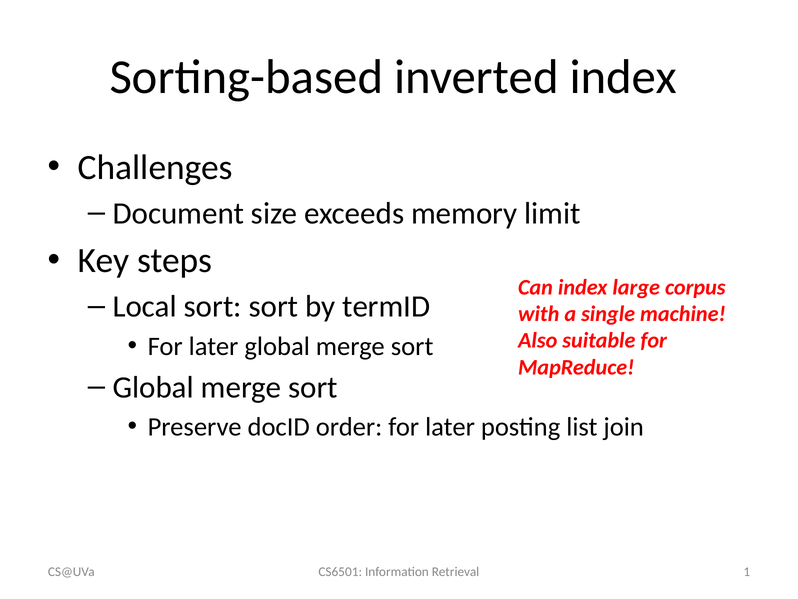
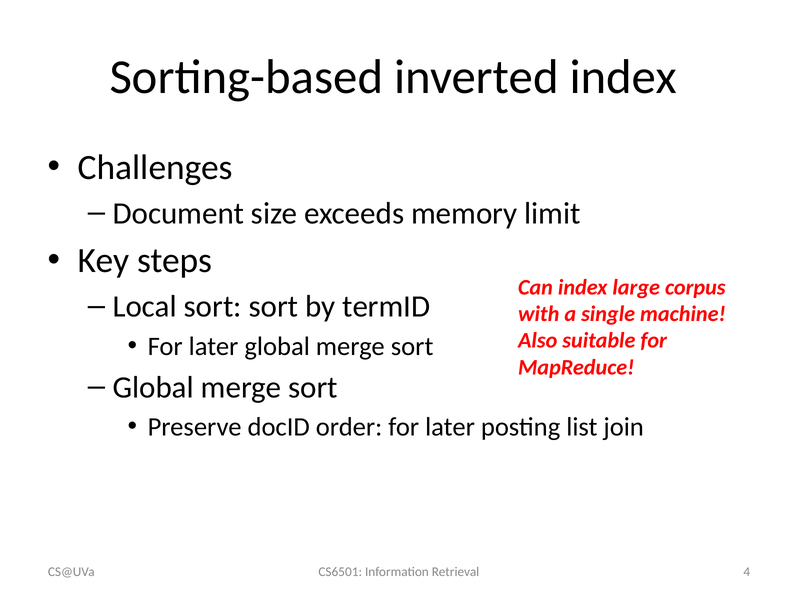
1: 1 -> 4 (747, 571)
